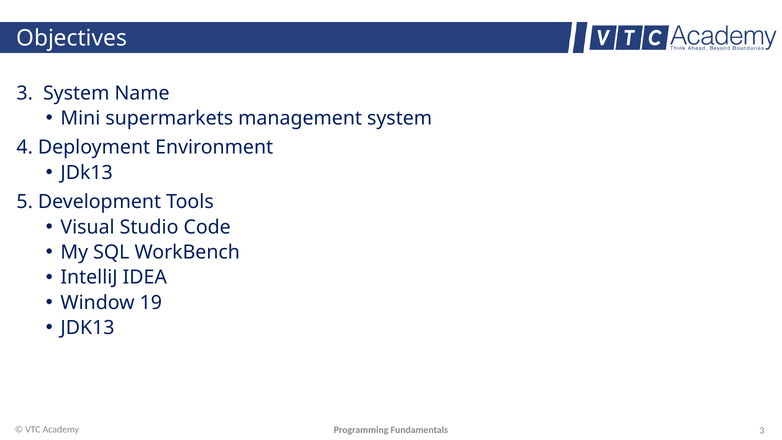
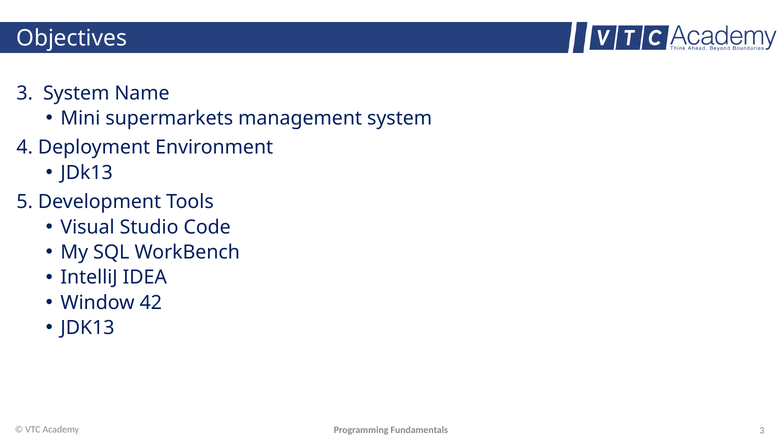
19: 19 -> 42 (151, 303)
